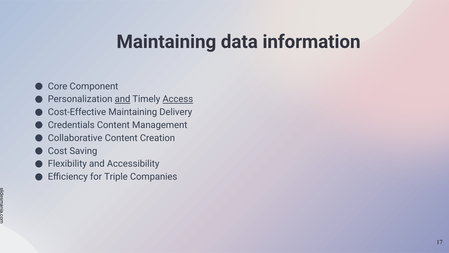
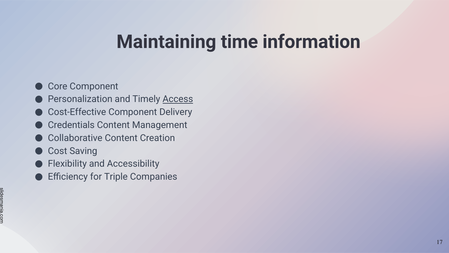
data: data -> time (239, 42)
and underline: present -> none (123, 99)
Cost-Effective Maintaining: Maintaining -> Component (133, 112)
